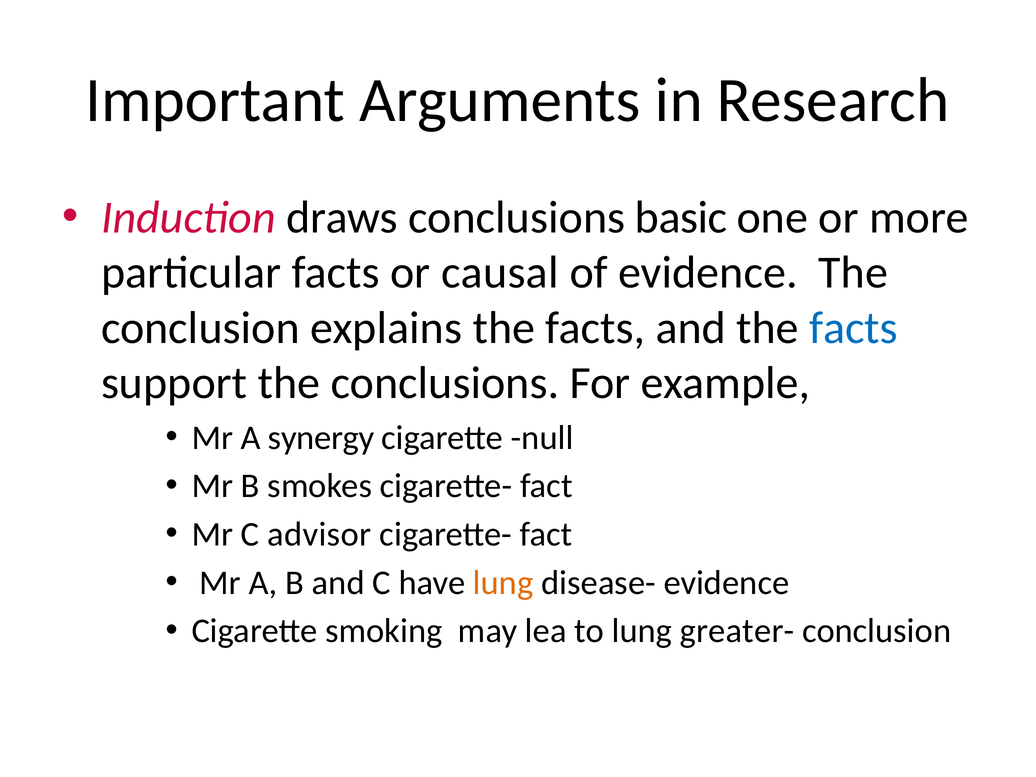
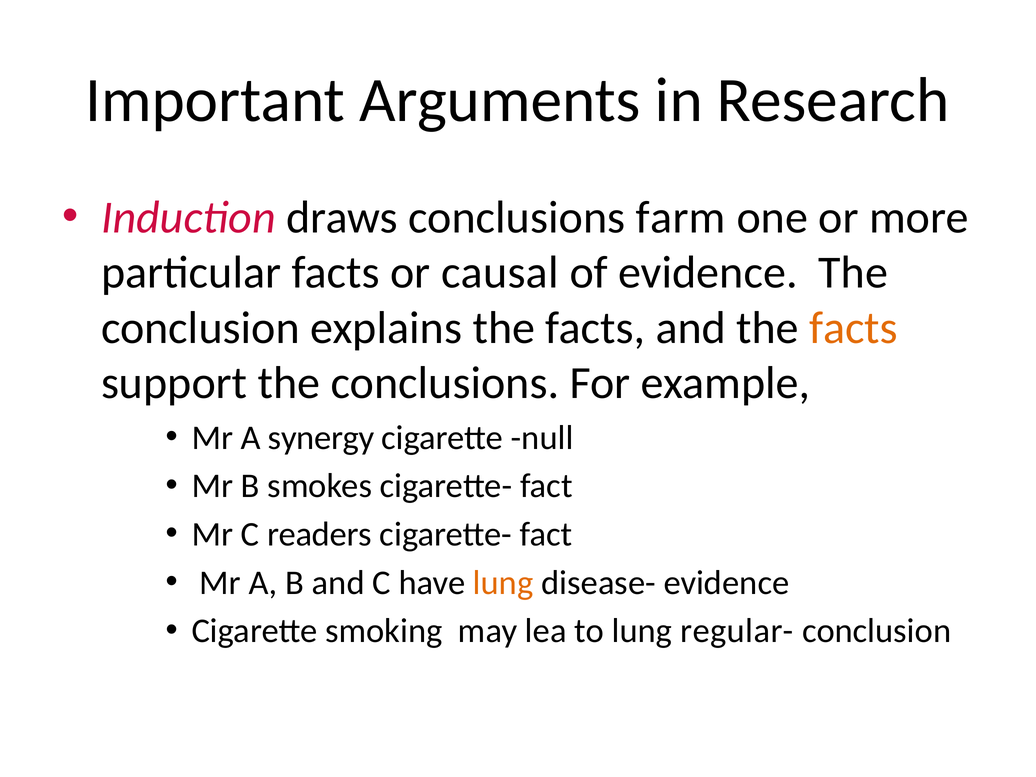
basic: basic -> farm (681, 217)
facts colour: blue -> orange (853, 328)
advisor: advisor -> readers (320, 534)
greater-: greater- -> regular- (737, 631)
